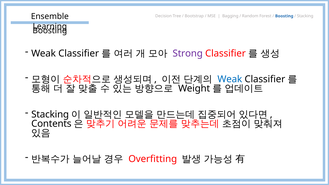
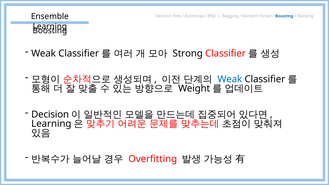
Strong colour: purple -> black (188, 53)
Stacking: Stacking -> Decision (50, 114)
Contents: Contents -> Learning (51, 124)
